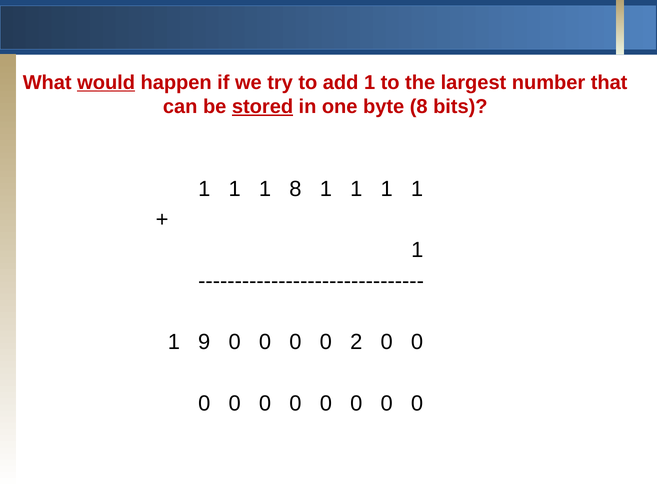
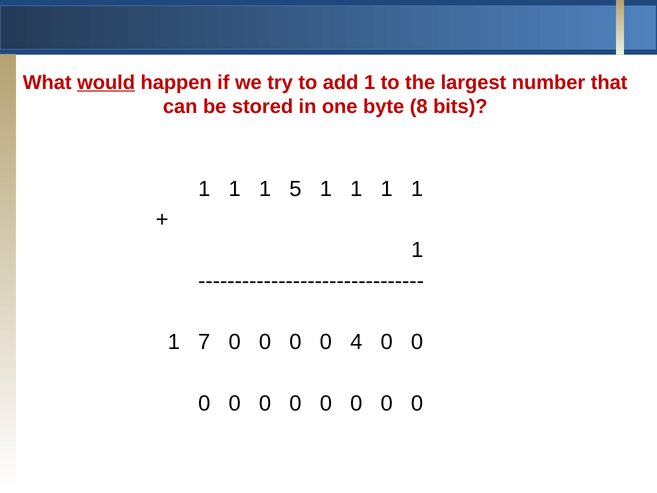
stored underline: present -> none (263, 106)
1 8: 8 -> 5 (295, 189)
9: 9 -> 7 (204, 342)
2: 2 -> 4 (356, 342)
